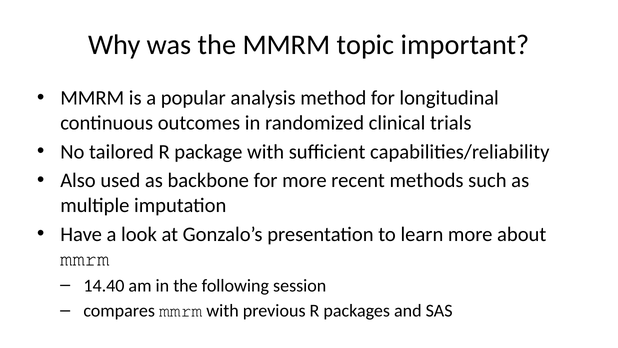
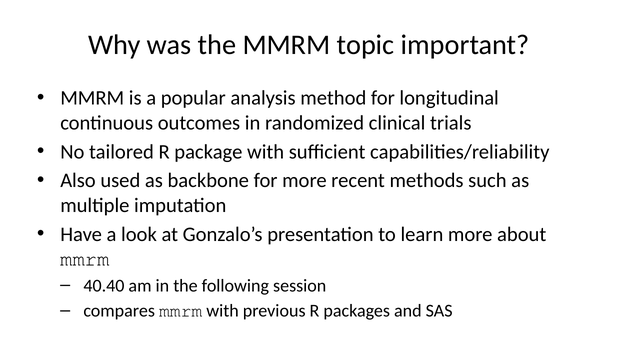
14.40: 14.40 -> 40.40 (104, 285)
